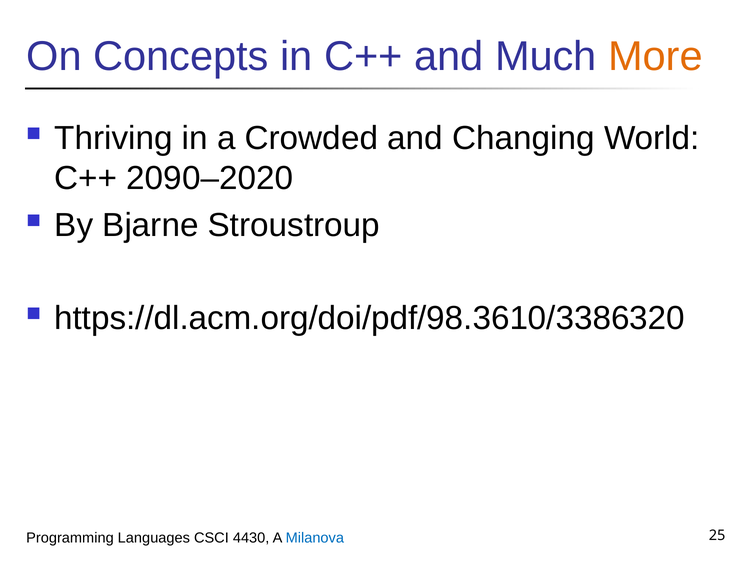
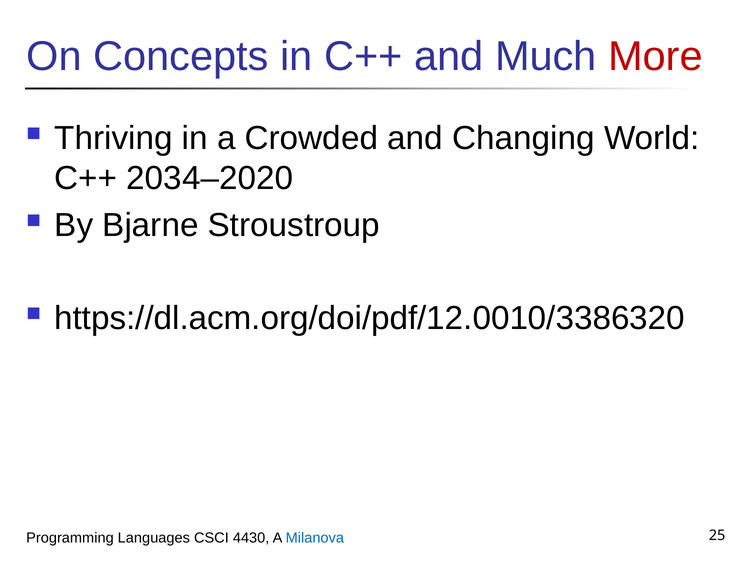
More colour: orange -> red (655, 56)
2090–2020: 2090–2020 -> 2034–2020 (210, 178)
https://dl.acm.org/doi/pdf/98.3610/3386320: https://dl.acm.org/doi/pdf/98.3610/3386320 -> https://dl.acm.org/doi/pdf/12.0010/3386320 (370, 318)
